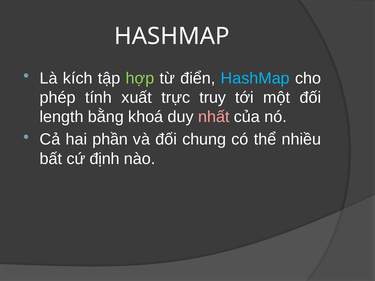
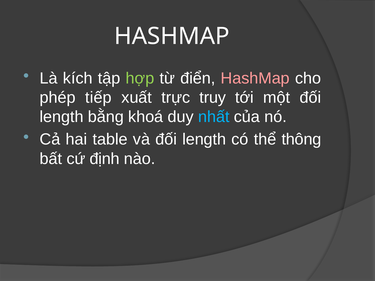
HashMap colour: light blue -> pink (255, 78)
tính: tính -> tiếp (98, 98)
nhất colour: pink -> light blue (214, 117)
phần: phần -> table (110, 140)
và đối chung: chung -> length (204, 140)
nhiều: nhiều -> thông (301, 140)
